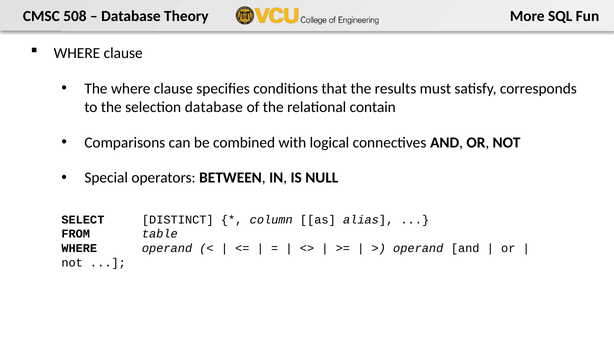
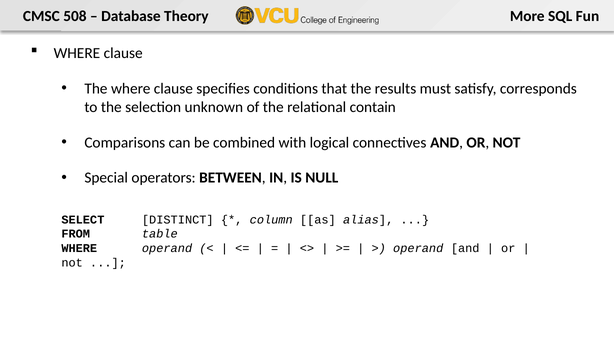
selection database: database -> unknown (214, 107)
